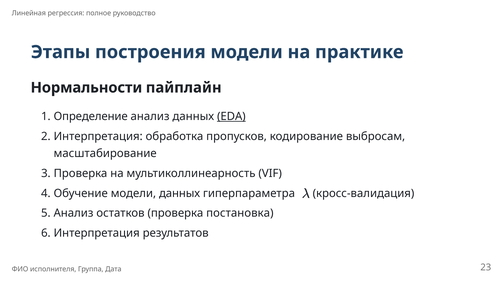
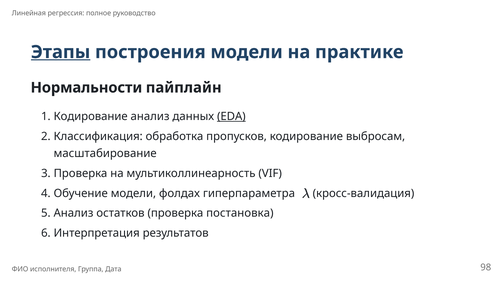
Этапы underline: none -> present (61, 52)
1 Определение: Определение -> Кодирование (91, 116)
2 Интерпретация: Интерпретация -> Классификация (98, 136)
модели данных: данных -> фолдах (180, 193)
23: 23 -> 98 (486, 267)
